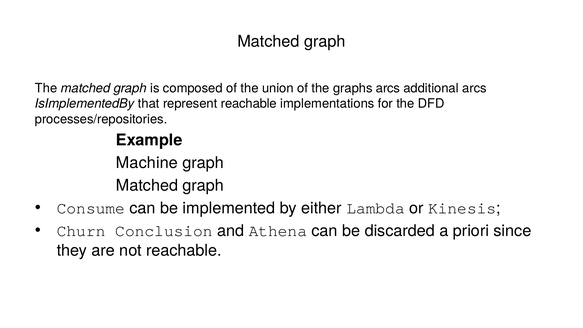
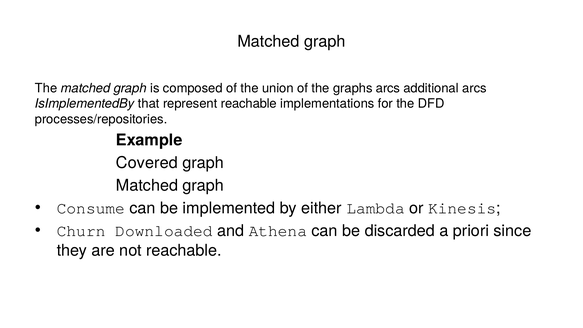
Machine: Machine -> Covered (147, 163)
Conclusion: Conclusion -> Downloaded (164, 231)
